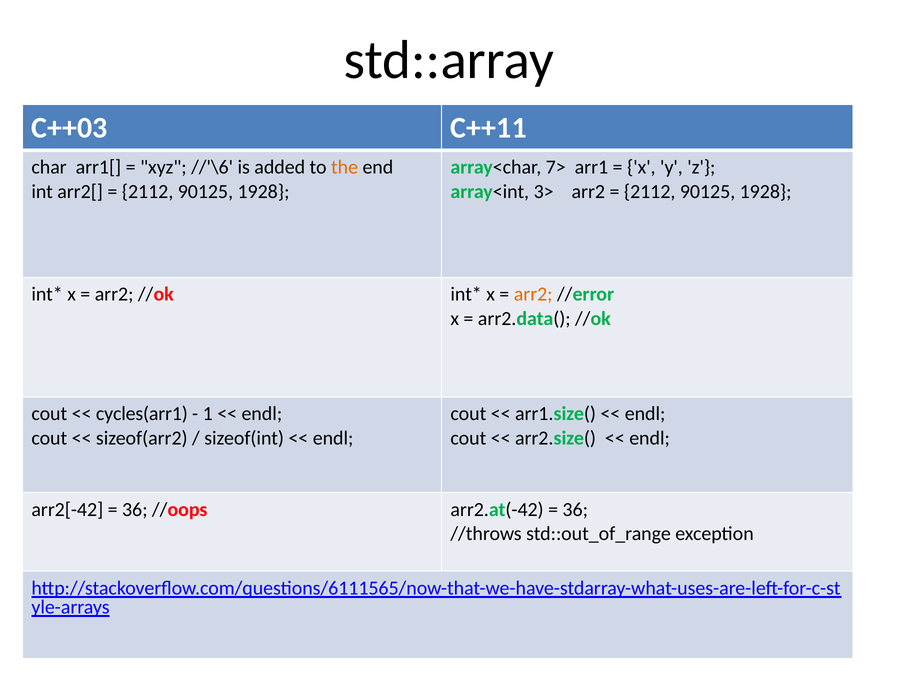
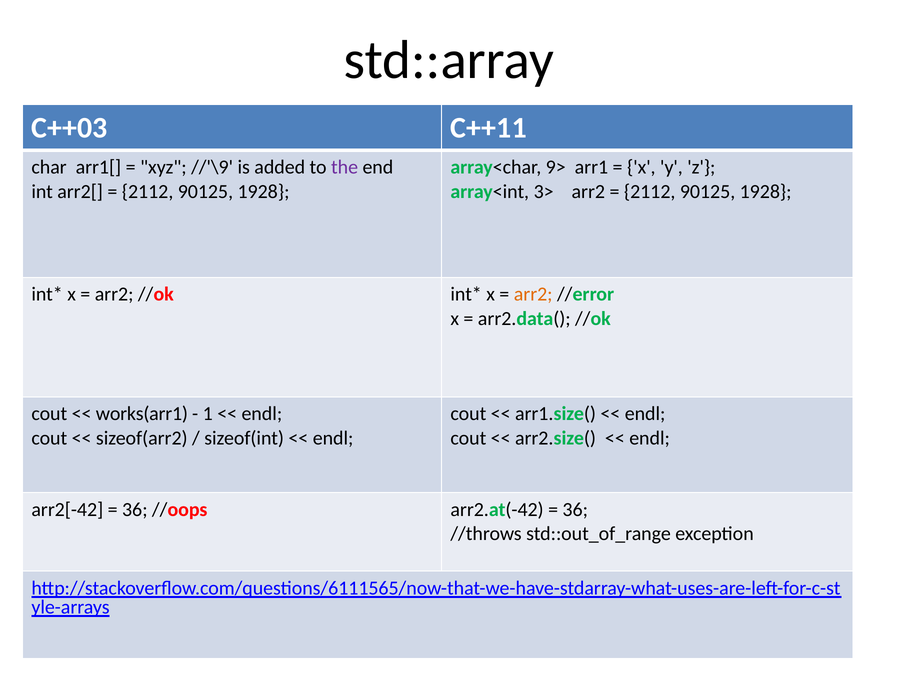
//'\6: //'\6 -> //'\9 (212, 167)
the colour: orange -> purple (345, 167)
7>: 7> -> 9> (556, 167)
cycles(arr1: cycles(arr1 -> works(arr1 (142, 414)
